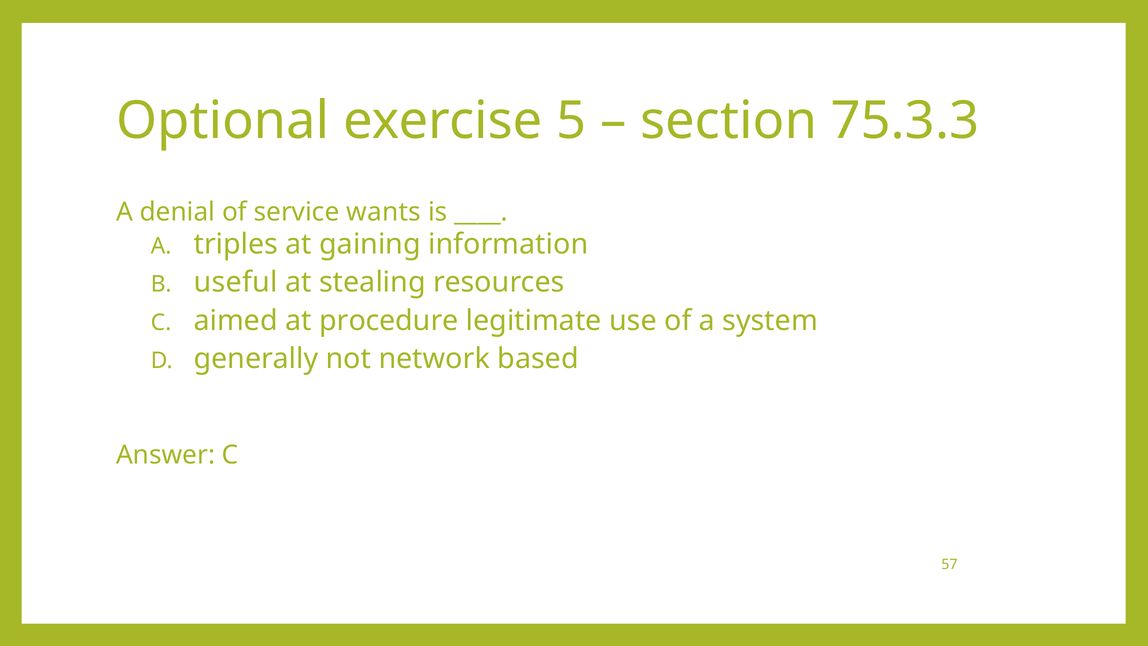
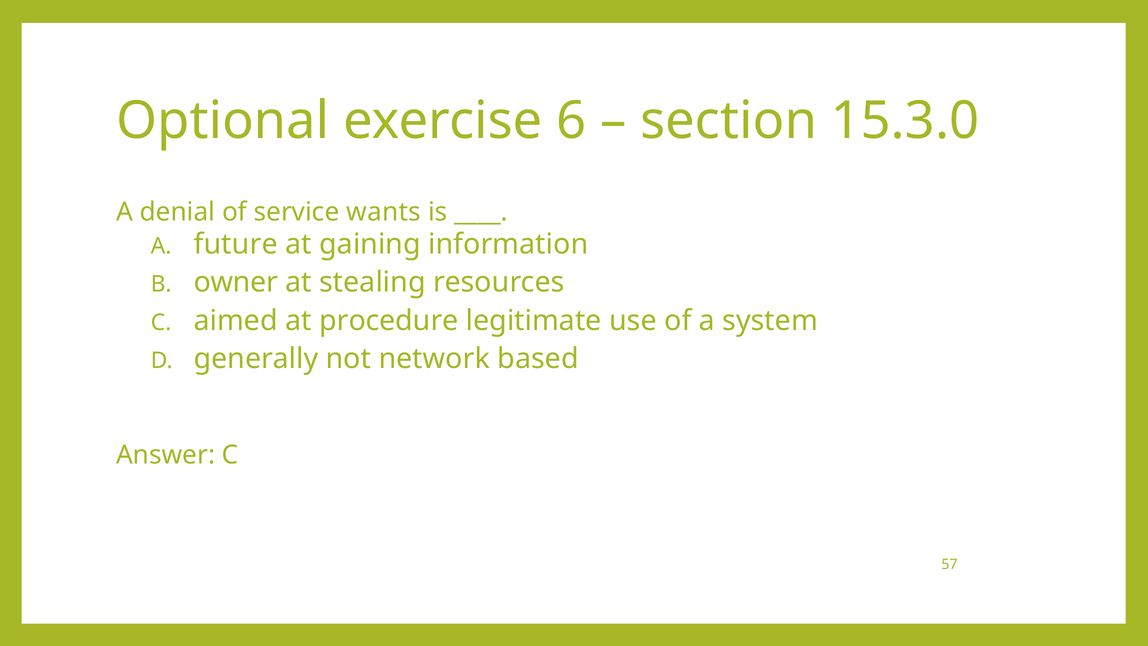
5: 5 -> 6 (571, 121)
75.3.3: 75.3.3 -> 15.3.0 (905, 121)
triples: triples -> future (236, 244)
useful: useful -> owner (236, 282)
